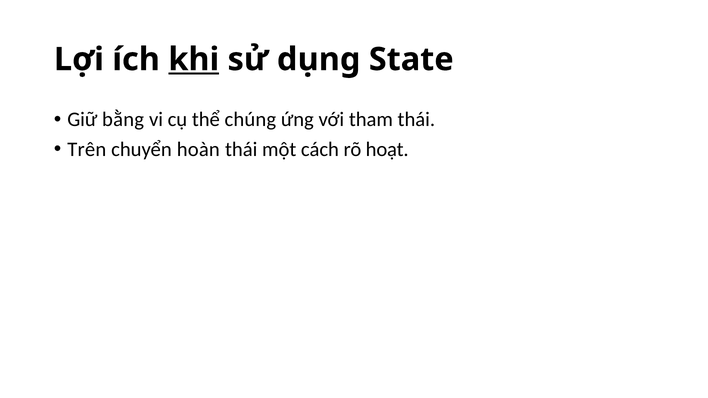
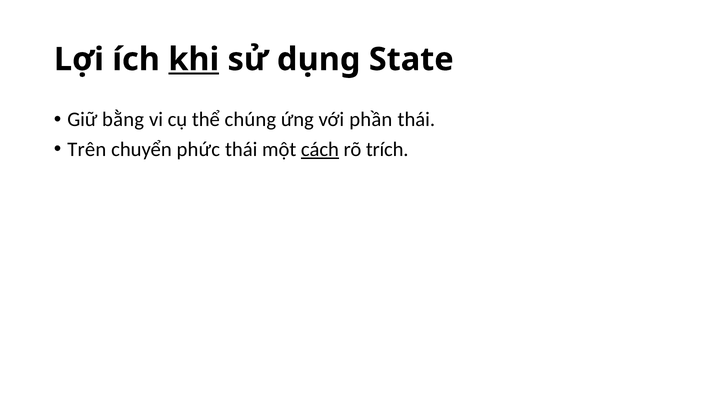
tham: tham -> phần (371, 120)
hoàn: hoàn -> phức (198, 149)
cách underline: none -> present (320, 149)
hoạt: hoạt -> trích (387, 149)
